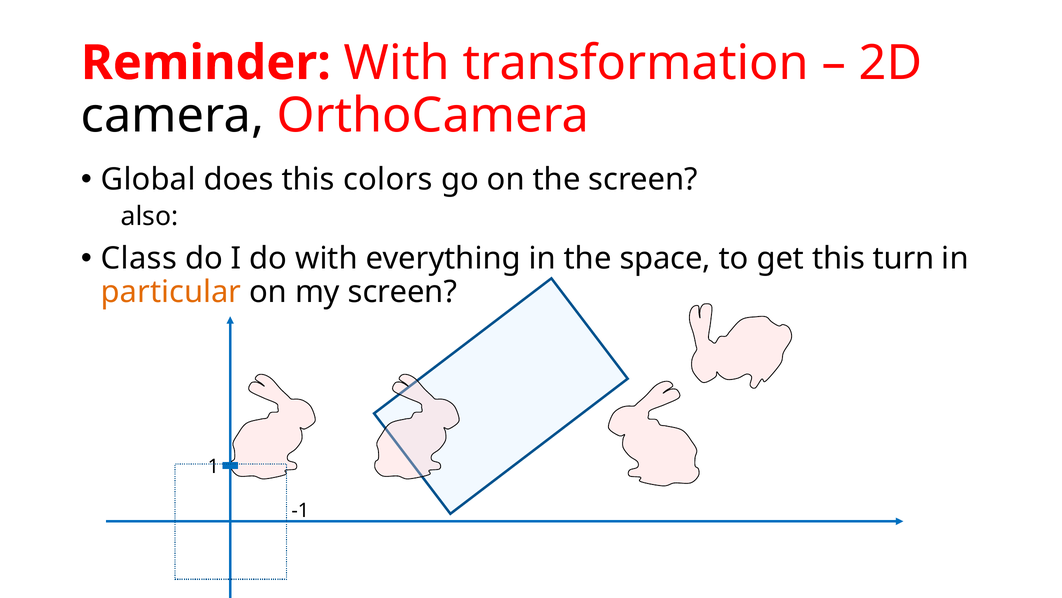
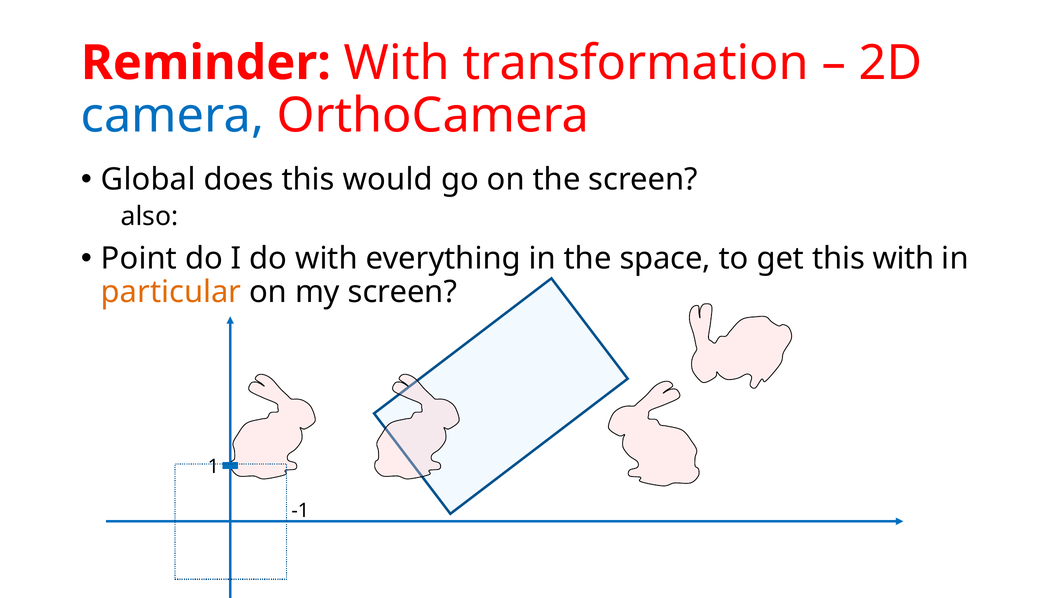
camera colour: black -> blue (173, 116)
colors: colors -> would (388, 180)
Class: Class -> Point (139, 258)
this turn: turn -> with (904, 258)
